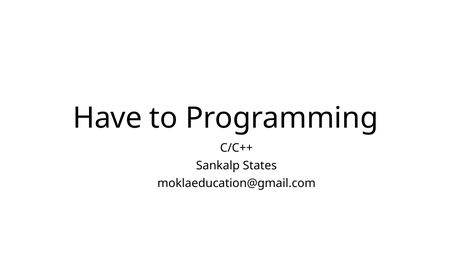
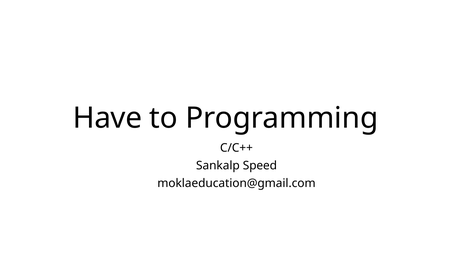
States: States -> Speed (260, 166)
